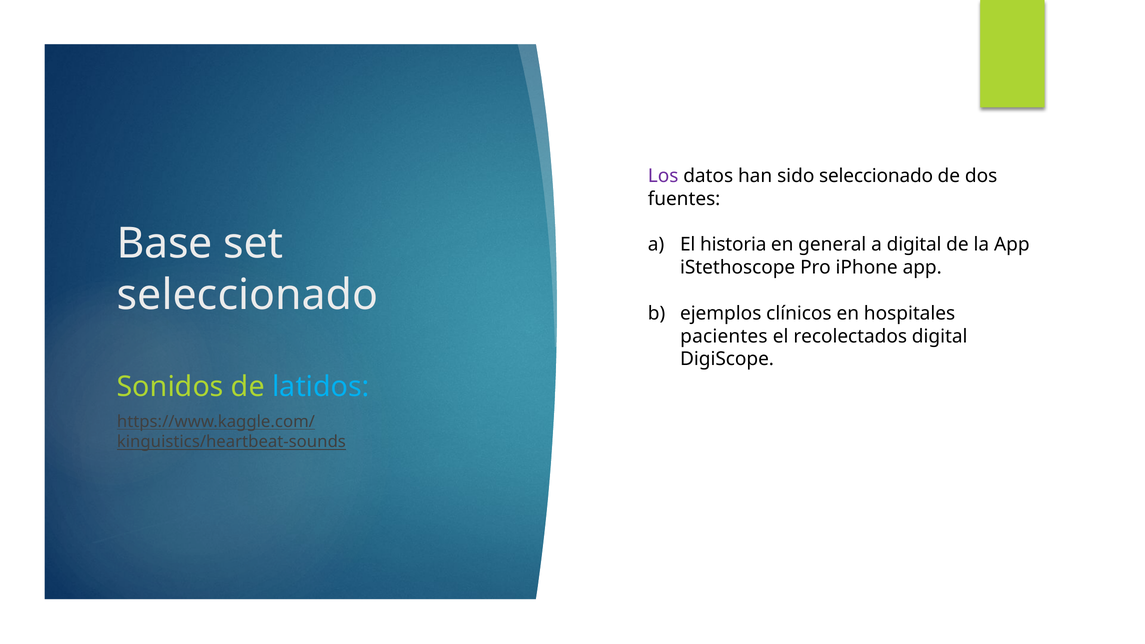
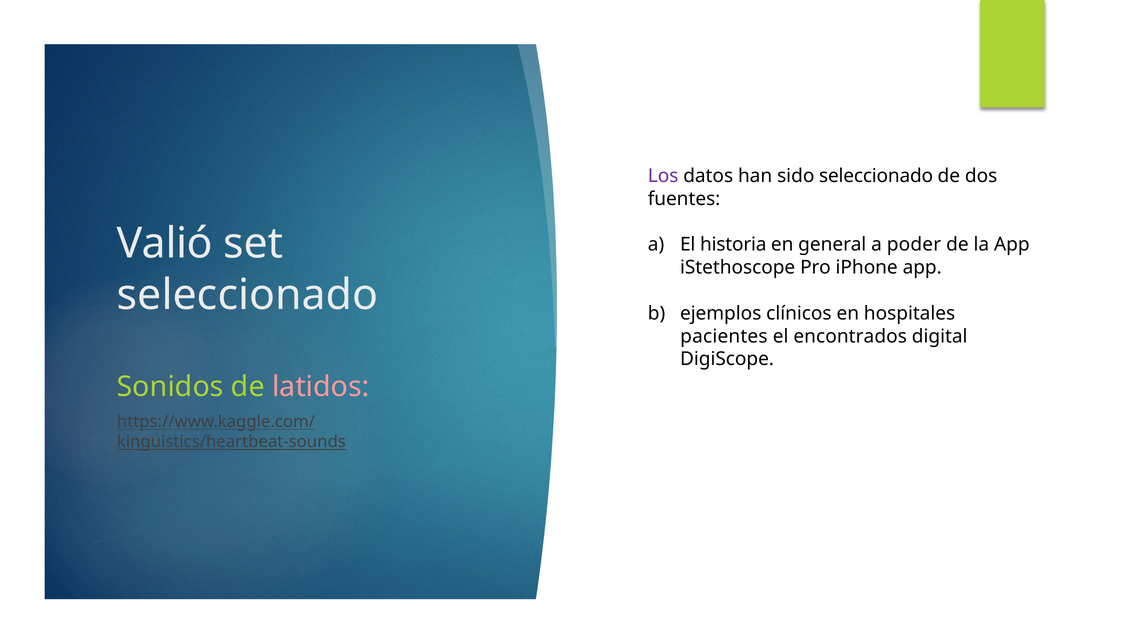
Base: Base -> Valió (165, 243)
a digital: digital -> poder (914, 245)
recolectados: recolectados -> encontrados (850, 336)
latidos colour: light blue -> pink (321, 387)
